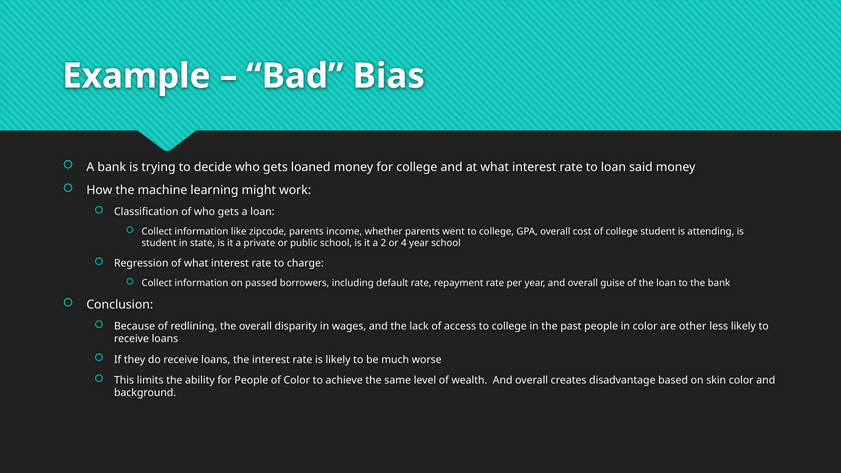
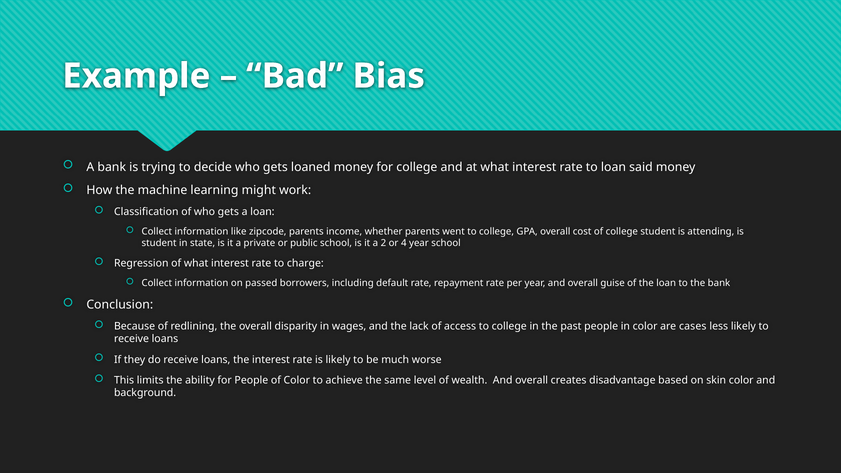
other: other -> cases (693, 326)
